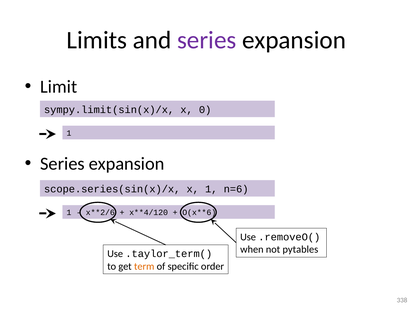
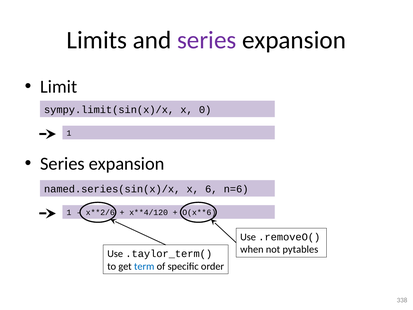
scope.series(sin(x)/x: scope.series(sin(x)/x -> named.series(sin(x)/x (112, 189)
x 1: 1 -> 6 (211, 189)
term colour: orange -> blue (144, 266)
